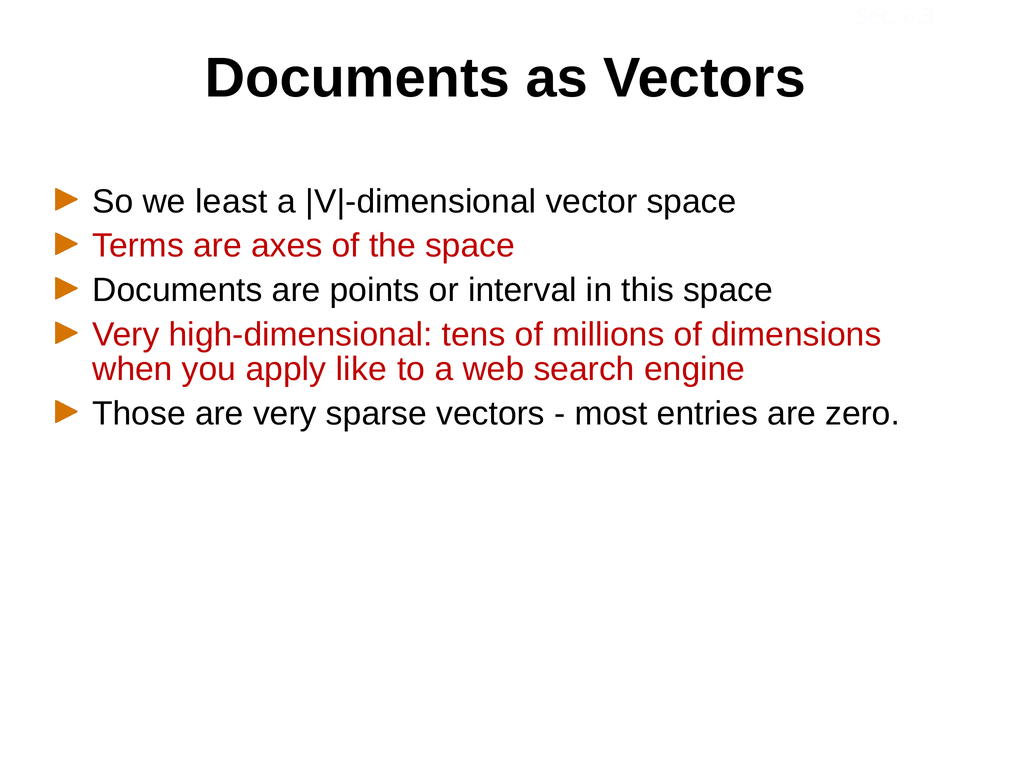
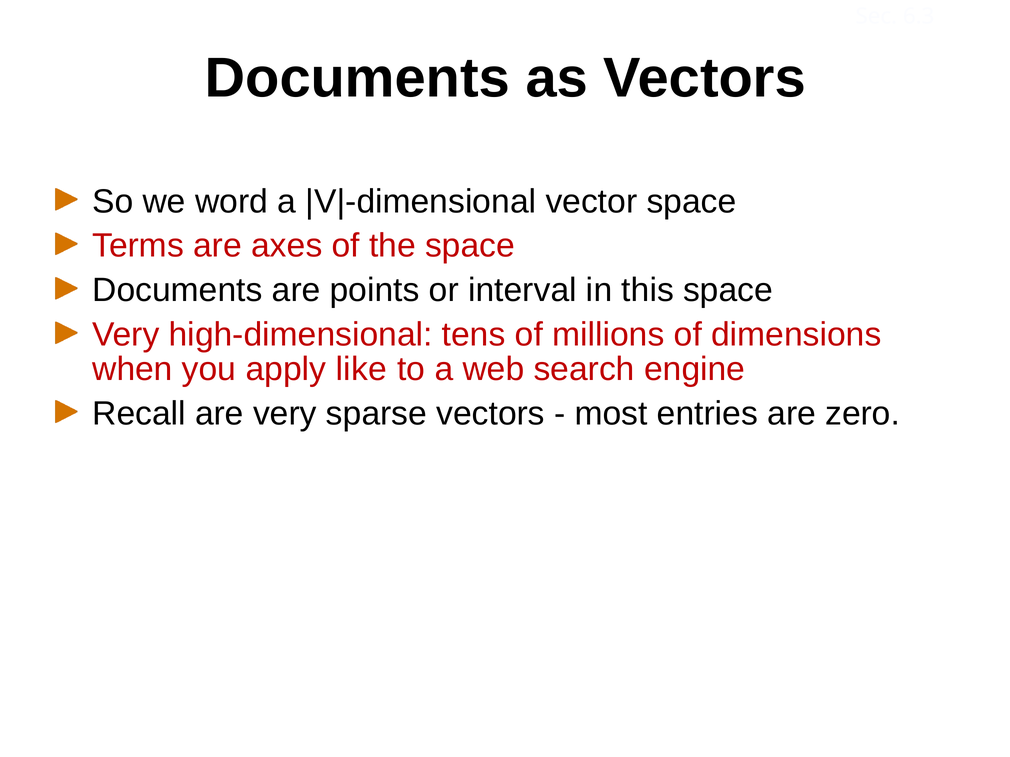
least: least -> word (232, 202)
Those: Those -> Recall (139, 414)
